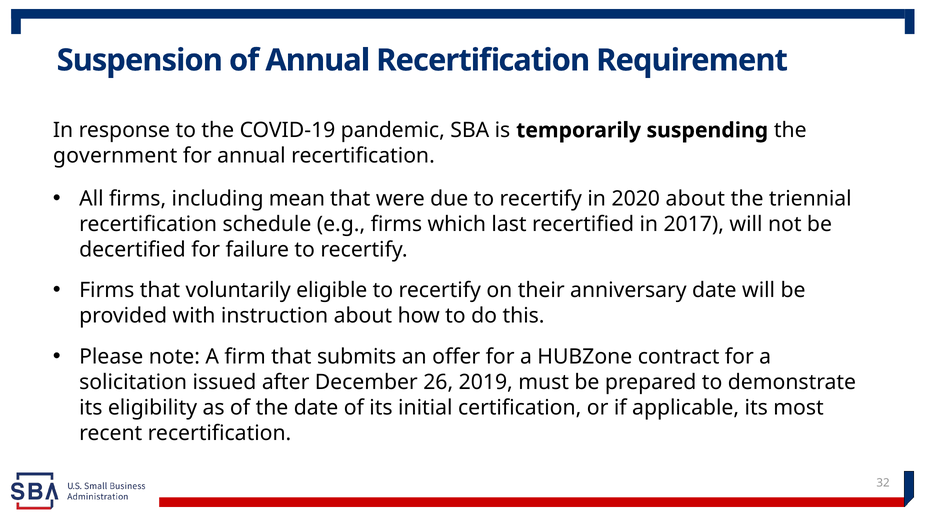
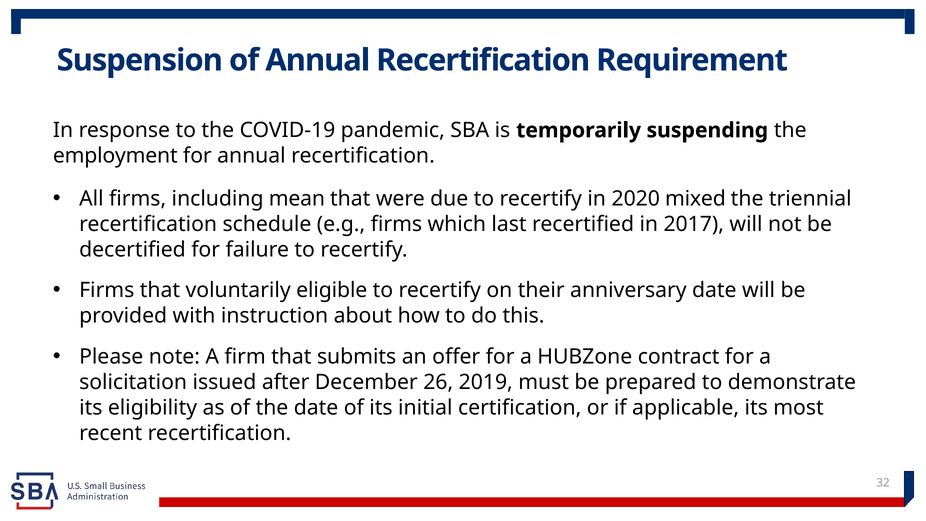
government: government -> employment (115, 156)
2020 about: about -> mixed (695, 199)
